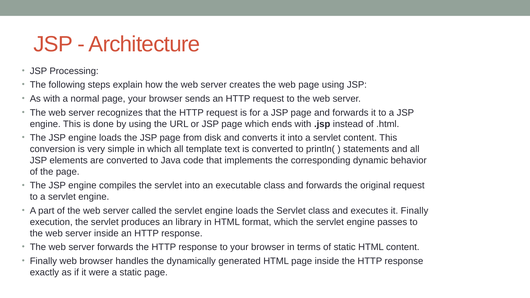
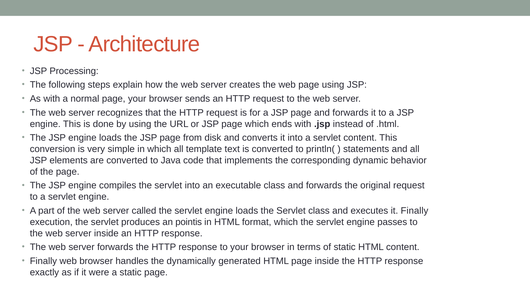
library: library -> pointis (189, 222)
